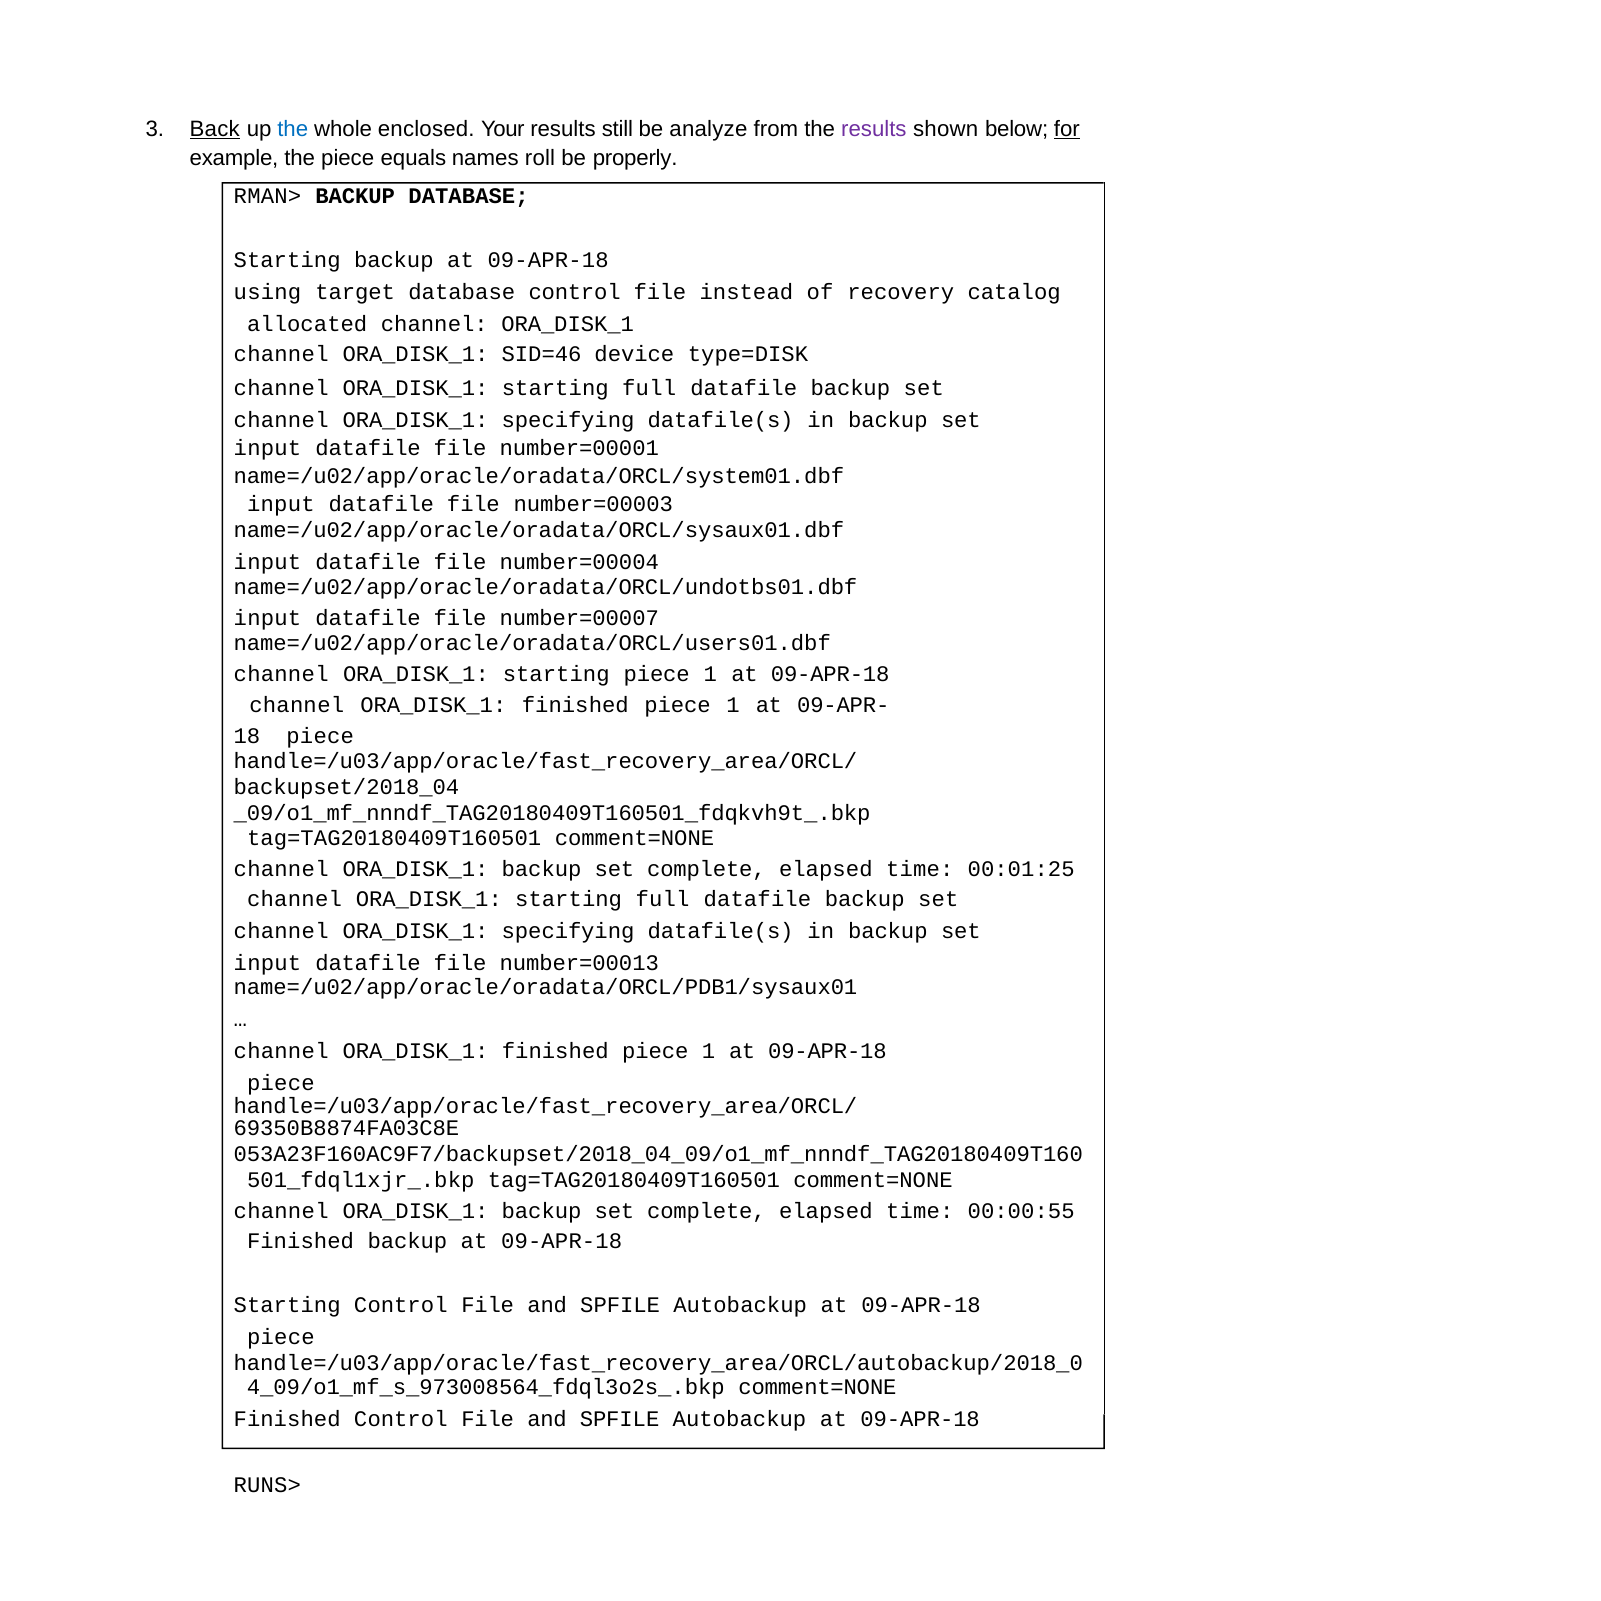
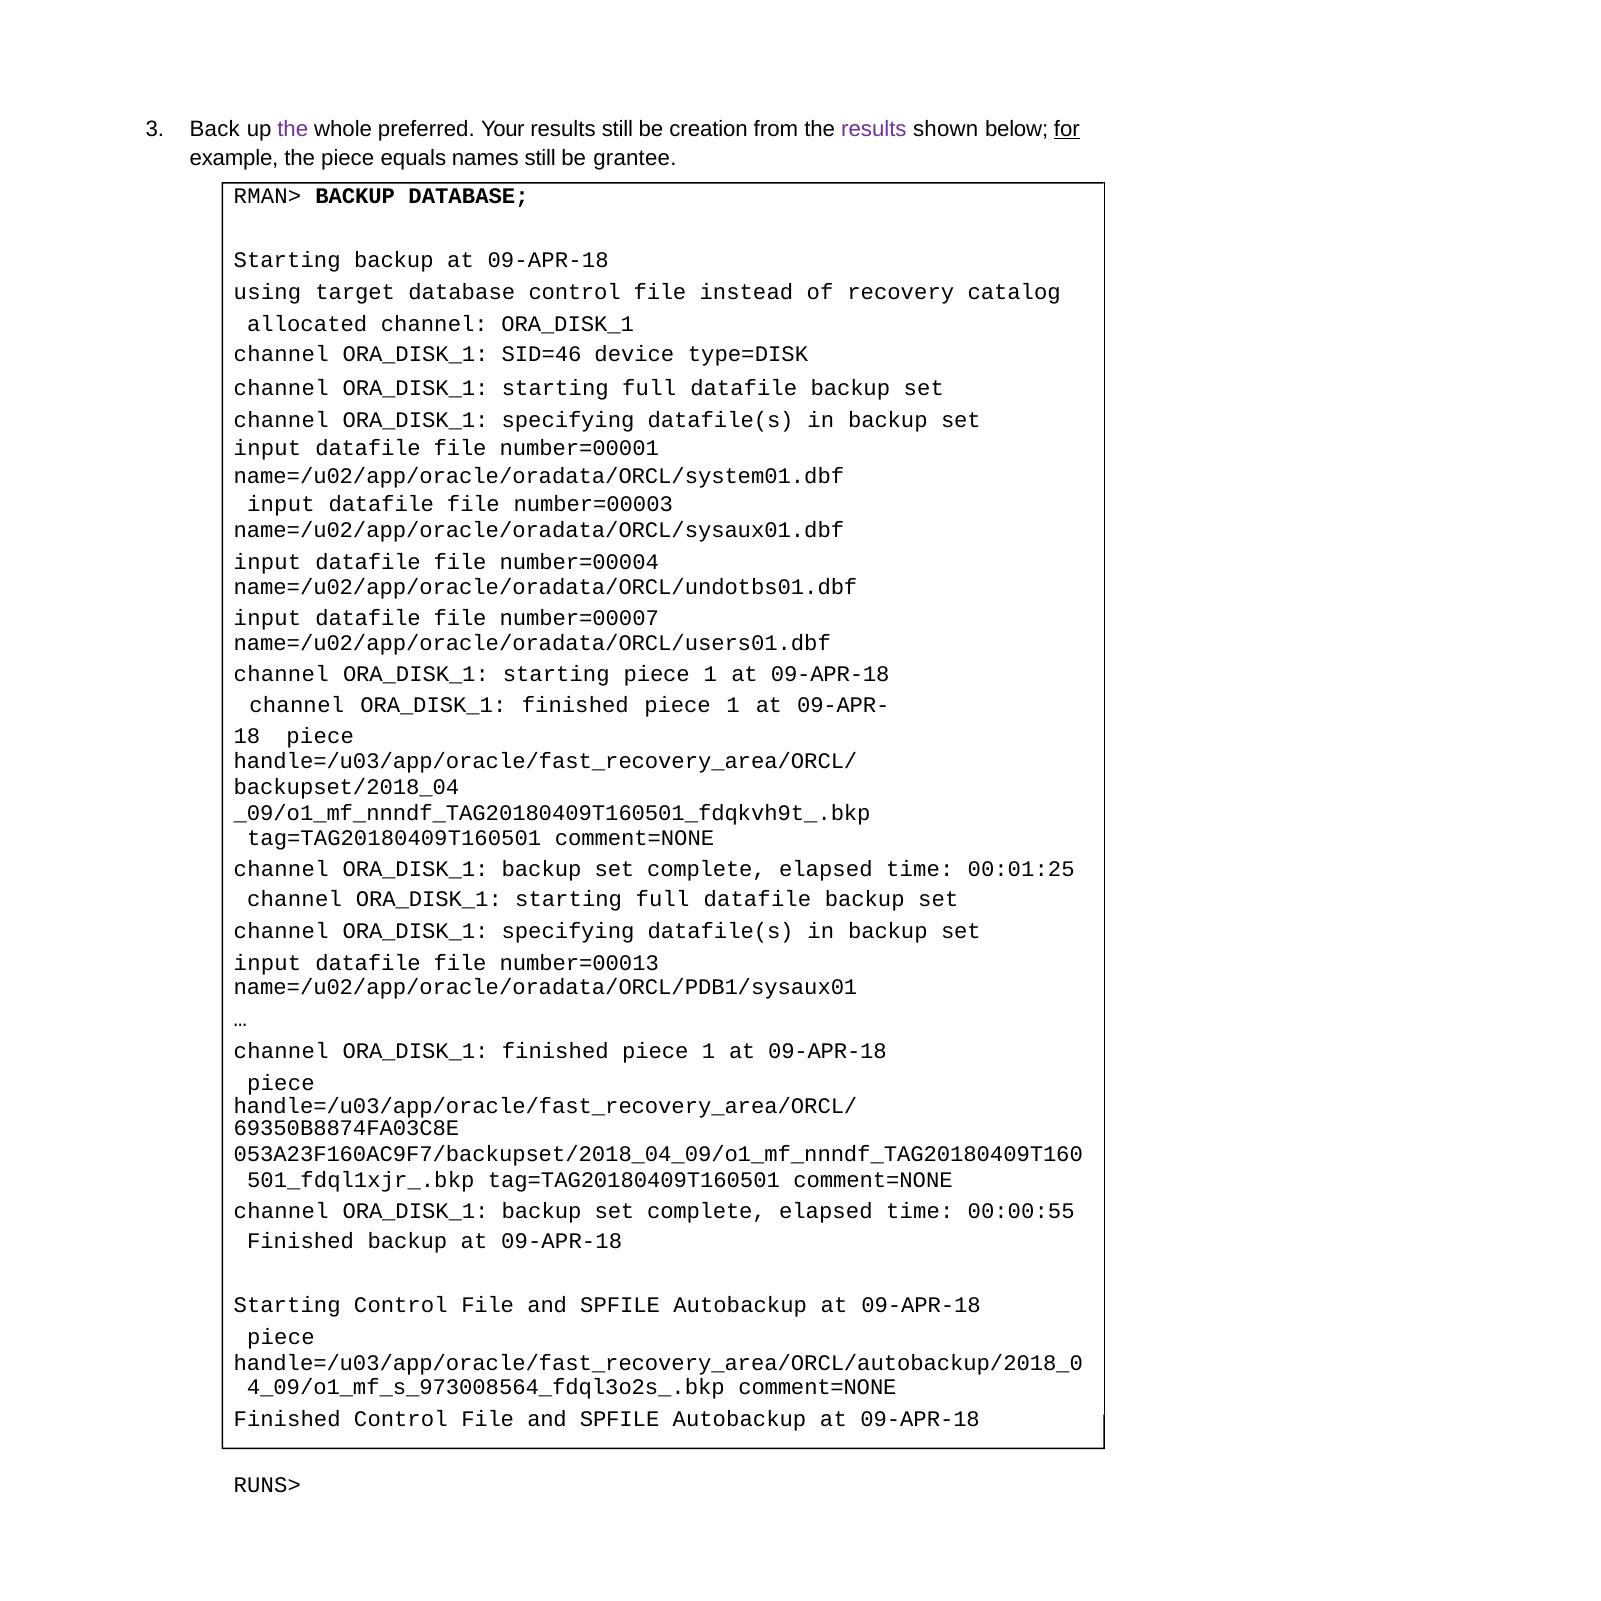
Back underline: present -> none (215, 129)
the colour: blue -> purple (293, 129)
enclosed: enclosed -> preferred (426, 129)
analyze: analyze -> creation (709, 129)
names roll: roll -> still (540, 158)
properly: properly -> grantee (635, 158)
